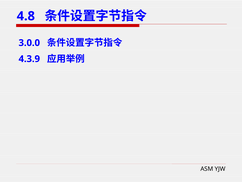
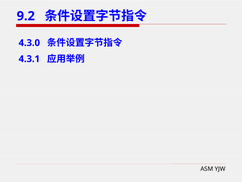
4.8: 4.8 -> 9.2 (26, 16)
3.0.0: 3.0.0 -> 4.3.0 (29, 43)
4.3.9: 4.3.9 -> 4.3.1 (29, 59)
